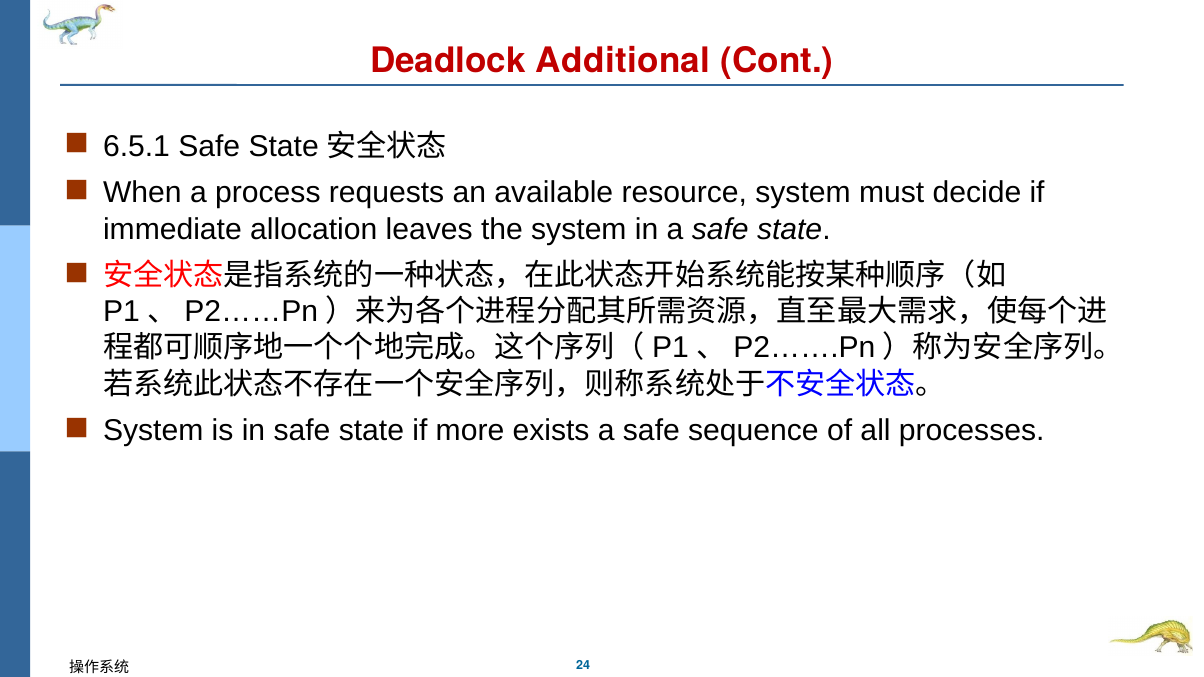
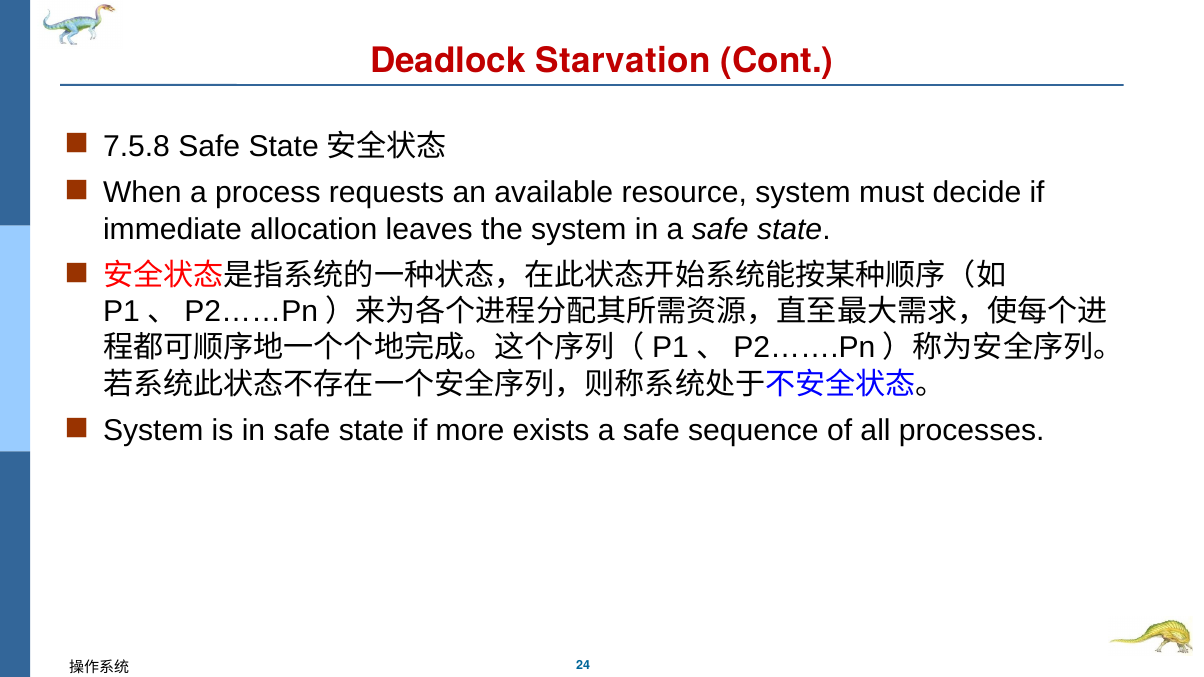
Additional: Additional -> Starvation (623, 61)
6.5.1: 6.5.1 -> 7.5.8 (137, 146)
